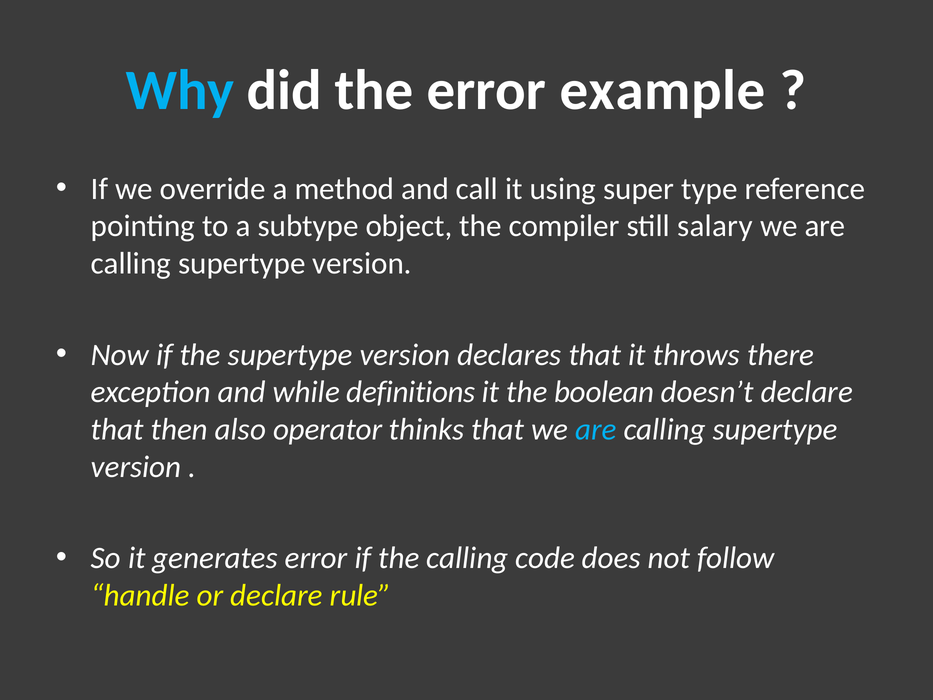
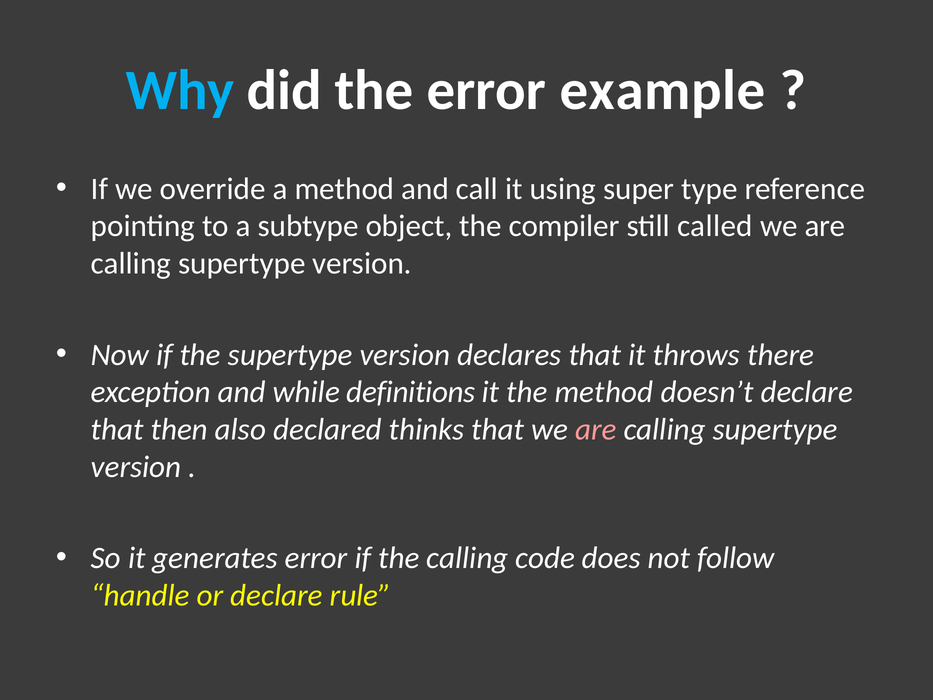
salary: salary -> called (715, 226)
the boolean: boolean -> method (604, 392)
operator: operator -> declared (327, 429)
are colour: light blue -> pink (596, 429)
